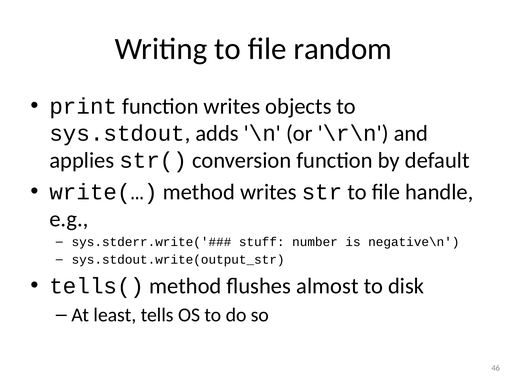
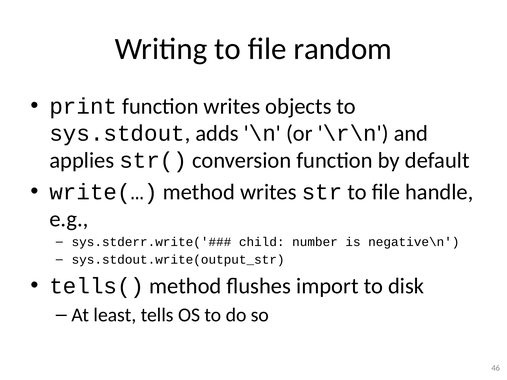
stuff: stuff -> child (262, 242)
almost: almost -> import (327, 286)
